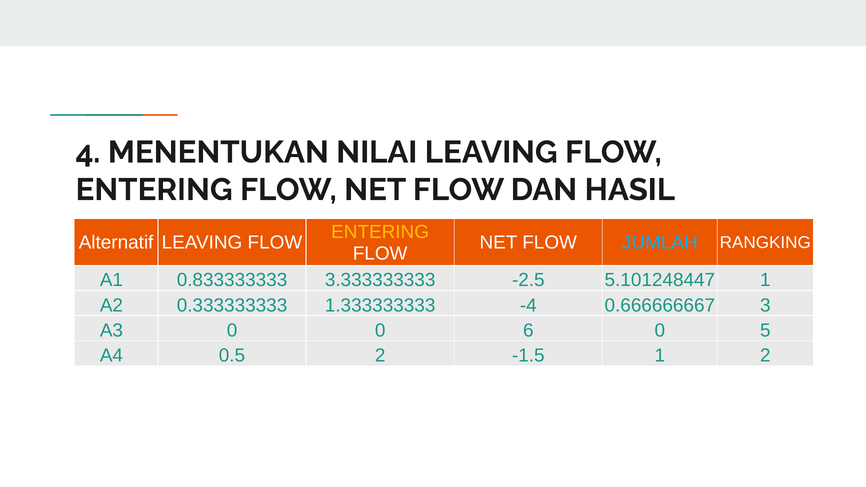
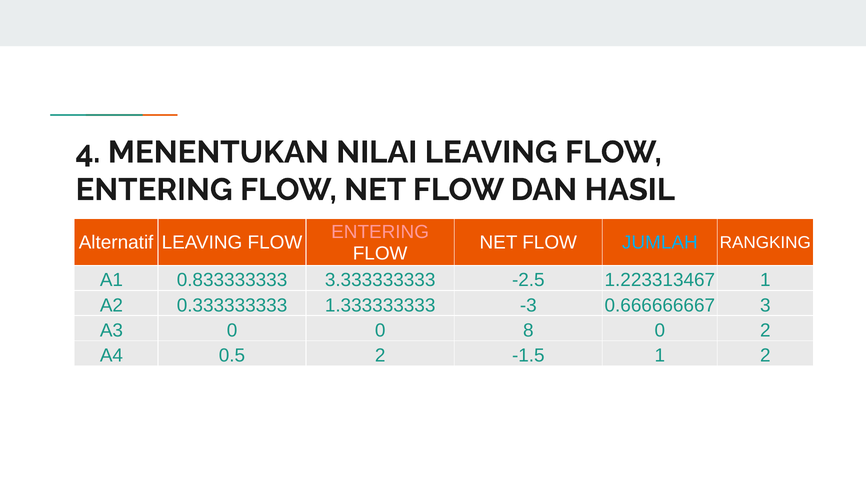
ENTERING colour: yellow -> pink (380, 232)
5.101248447: 5.101248447 -> 1.223313467 (660, 280)
-4: -4 -> -3 (528, 305)
6: 6 -> 8 (528, 330)
0 5: 5 -> 2 (765, 330)
